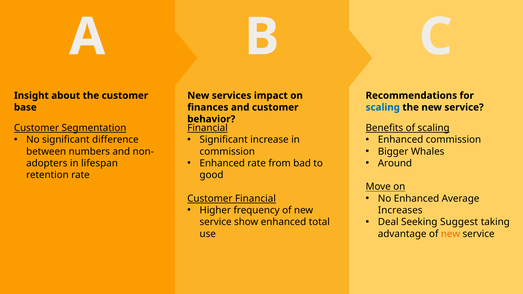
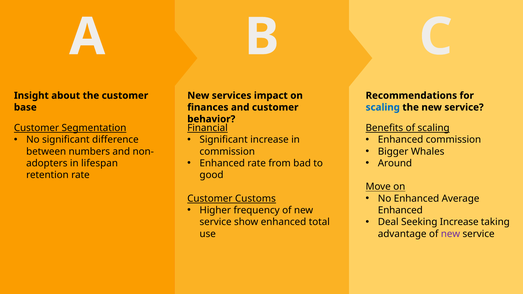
Customer Financial: Financial -> Customs (255, 199)
Increases: Increases -> Enhanced (400, 210)
Seeking Suggest: Suggest -> Increase (459, 222)
new colour: orange -> purple (450, 234)
